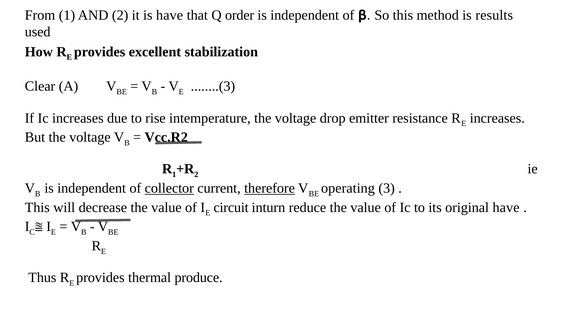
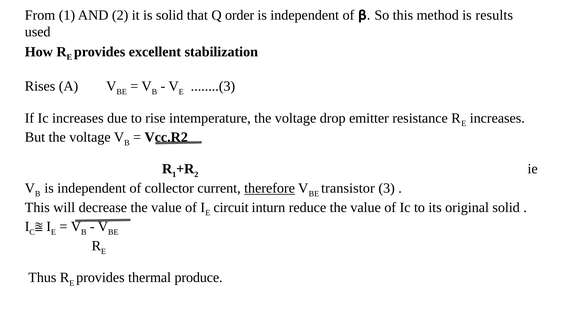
is have: have -> solid (170, 15)
Clear: Clear -> Rises (40, 86)
collector underline: present -> none (169, 188)
operating: operating -> transistor (348, 188)
original have: have -> solid (506, 207)
